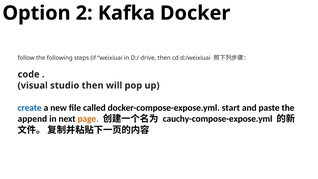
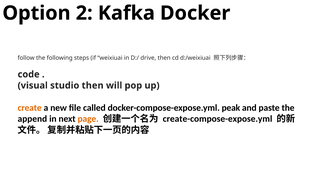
create colour: blue -> orange (30, 108)
start: start -> peak (231, 108)
cauchy-compose-expose.yml: cauchy-compose-expose.yml -> create-compose-expose.yml (218, 119)
